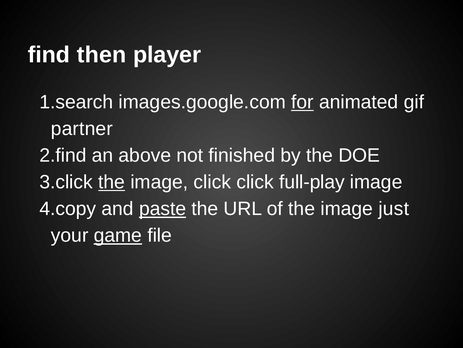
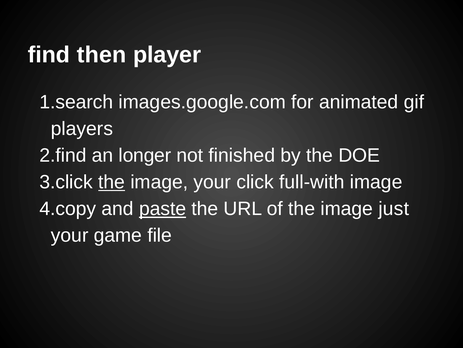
for underline: present -> none (302, 102)
partner: partner -> players (82, 129)
above: above -> longer (145, 155)
image click: click -> your (212, 182)
full-play: full-play -> full-with (312, 182)
game underline: present -> none (118, 235)
